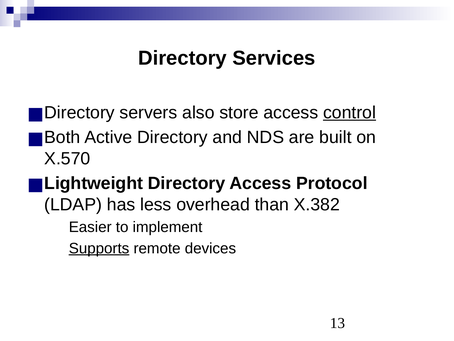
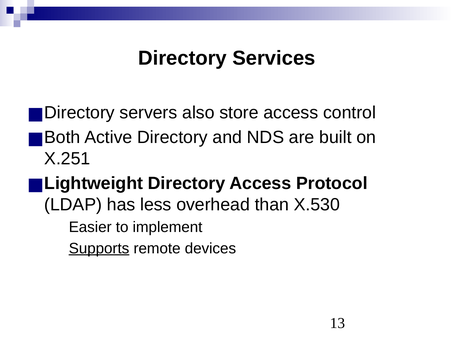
control underline: present -> none (350, 112)
X.570: X.570 -> X.251 (67, 158)
X.382: X.382 -> X.530 (317, 204)
